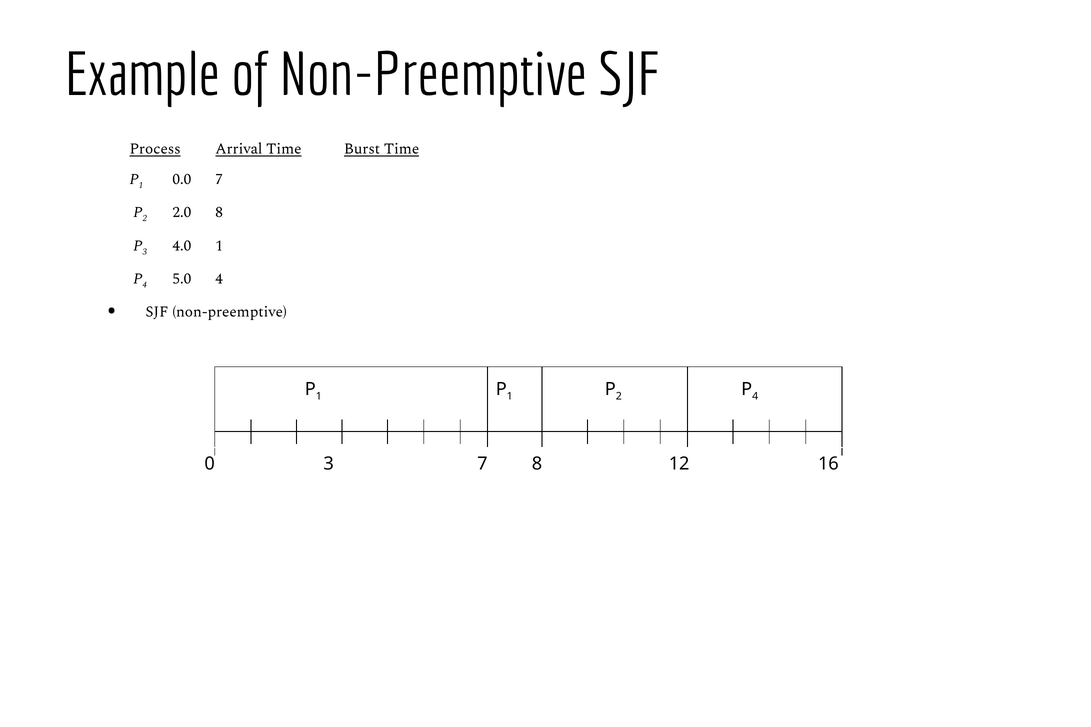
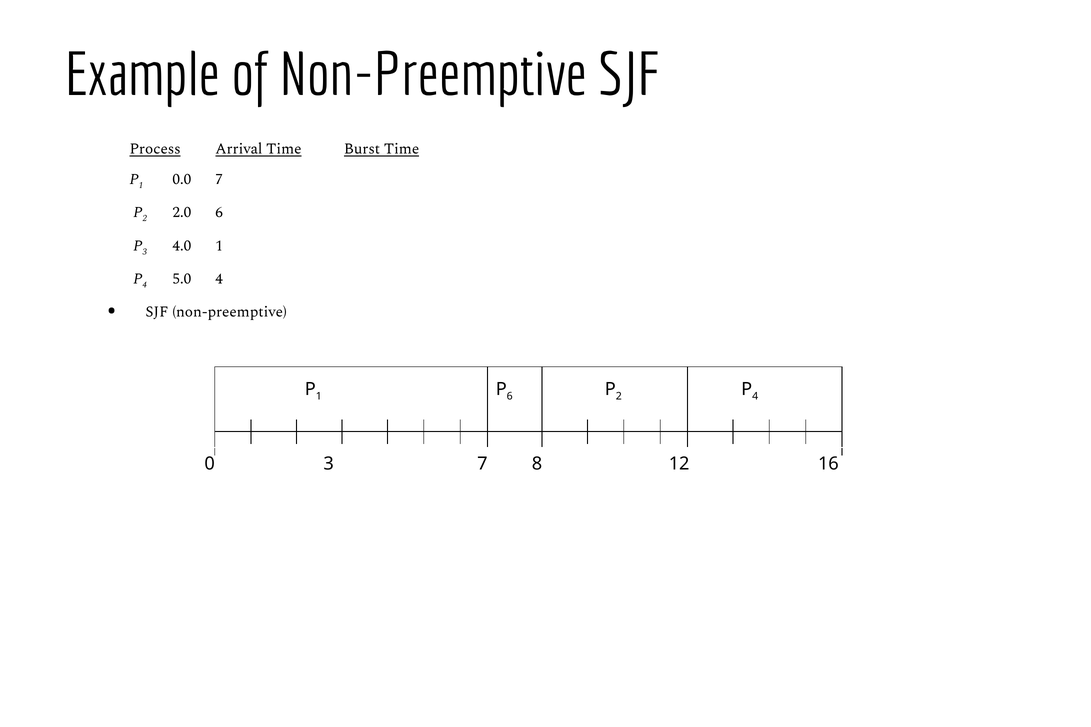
2.0 8: 8 -> 6 (219, 213)
1: 1 -> 6 (510, 397)
